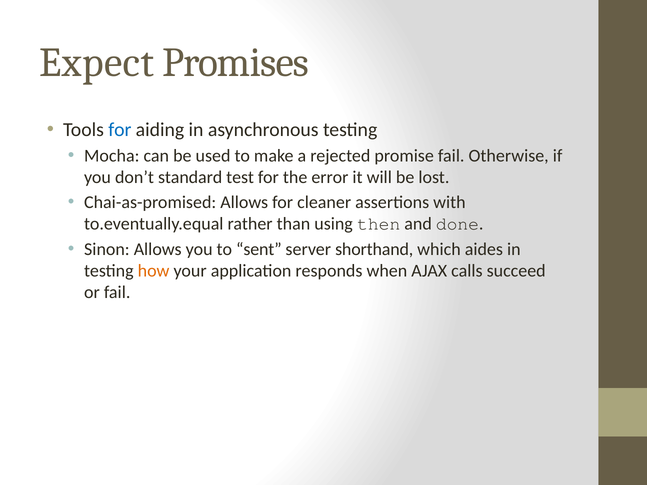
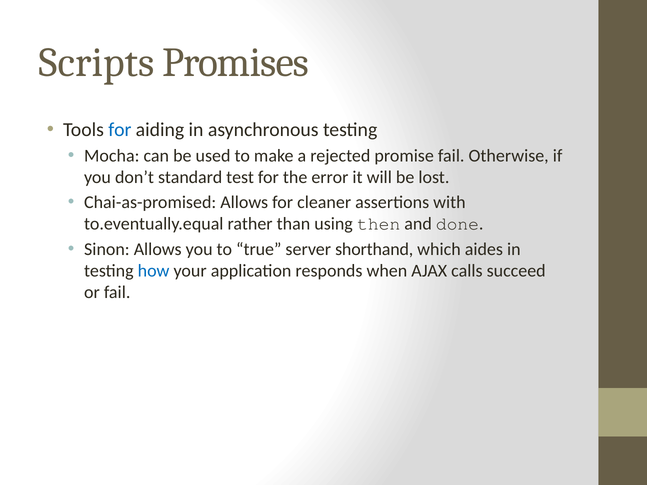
Expect: Expect -> Scripts (97, 63)
sent: sent -> true (259, 249)
how colour: orange -> blue (154, 271)
